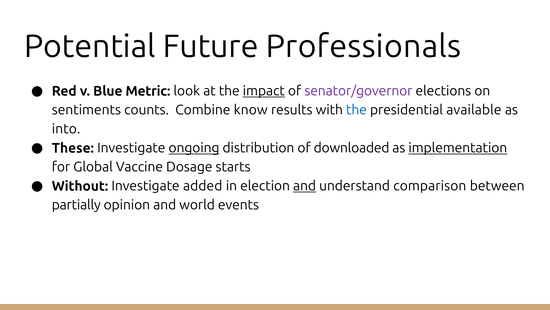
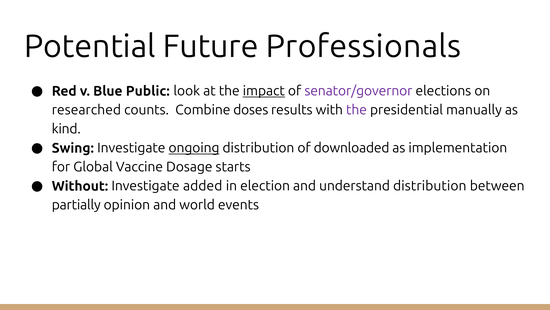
Metric: Metric -> Public (148, 91)
sentiments: sentiments -> researched (86, 110)
know: know -> doses (251, 110)
the colour: blue -> purple (356, 110)
available: available -> manually (474, 110)
into: into -> kind (66, 129)
These: These -> Swing (73, 148)
implementation underline: present -> none (458, 148)
and underline: present -> none (305, 186)
understand comparison: comparison -> distribution (430, 186)
